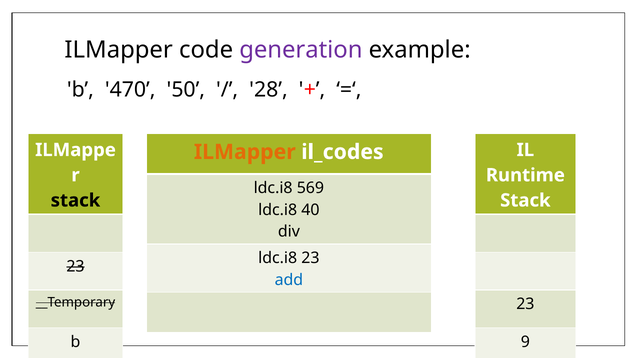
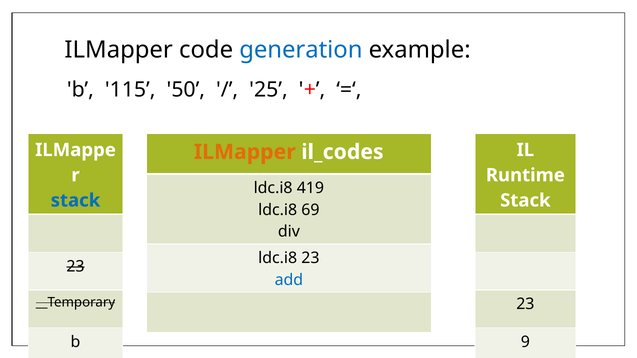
generation colour: purple -> blue (301, 50)
470: 470 -> 115 (130, 90)
28: 28 -> 25 (268, 90)
569: 569 -> 419 (310, 188)
stack colour: black -> blue (75, 201)
40: 40 -> 69 (310, 210)
